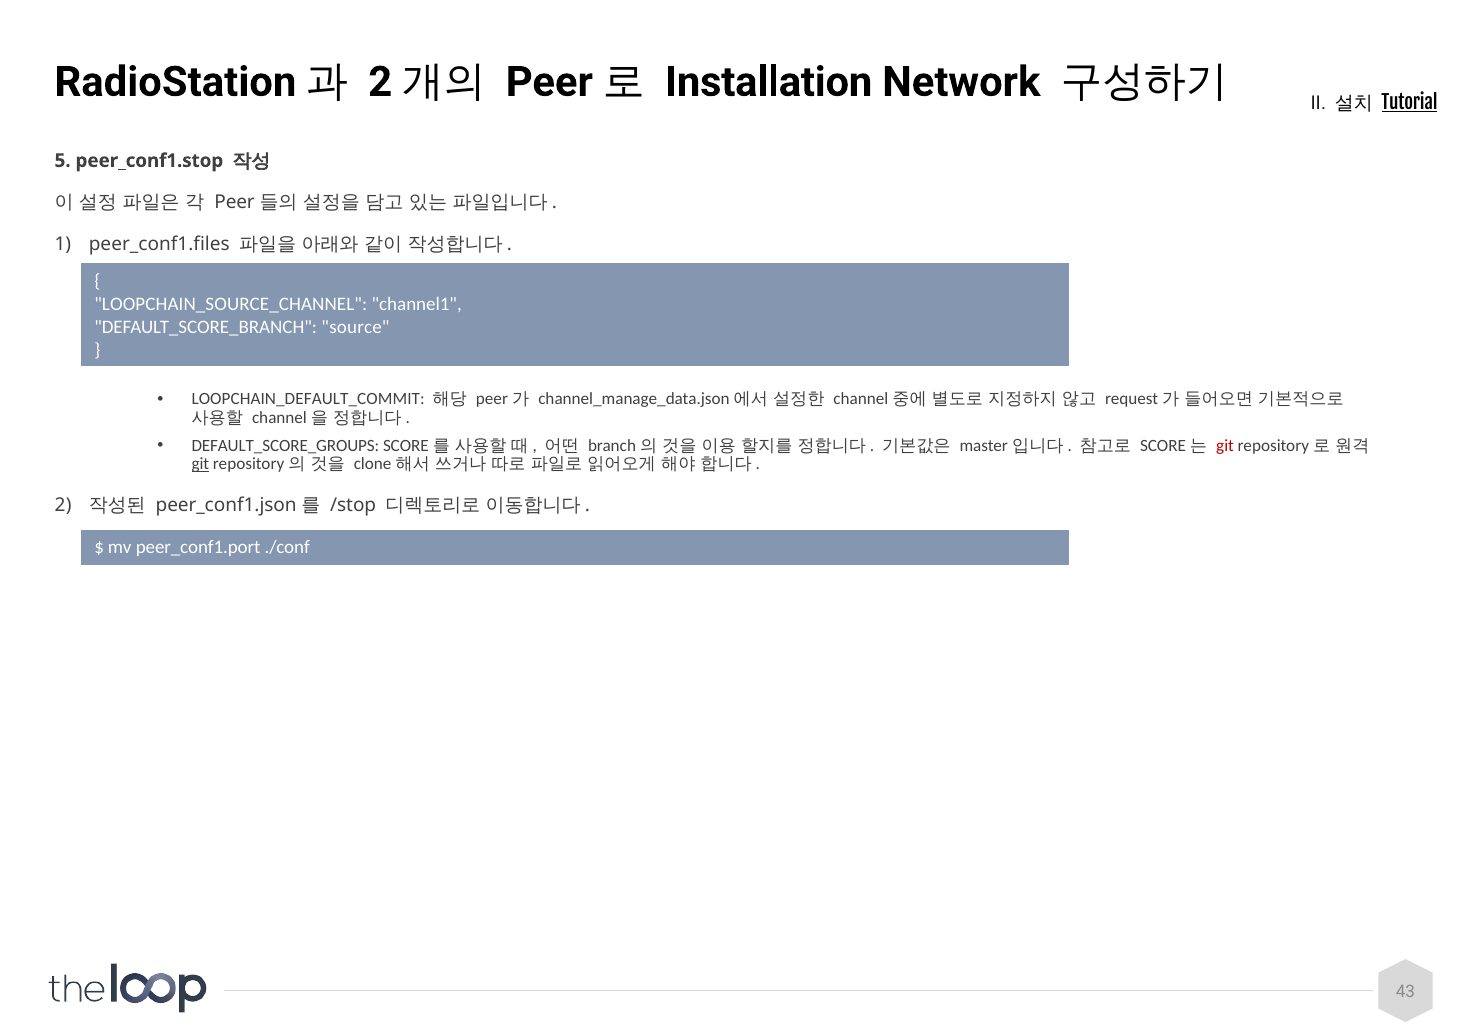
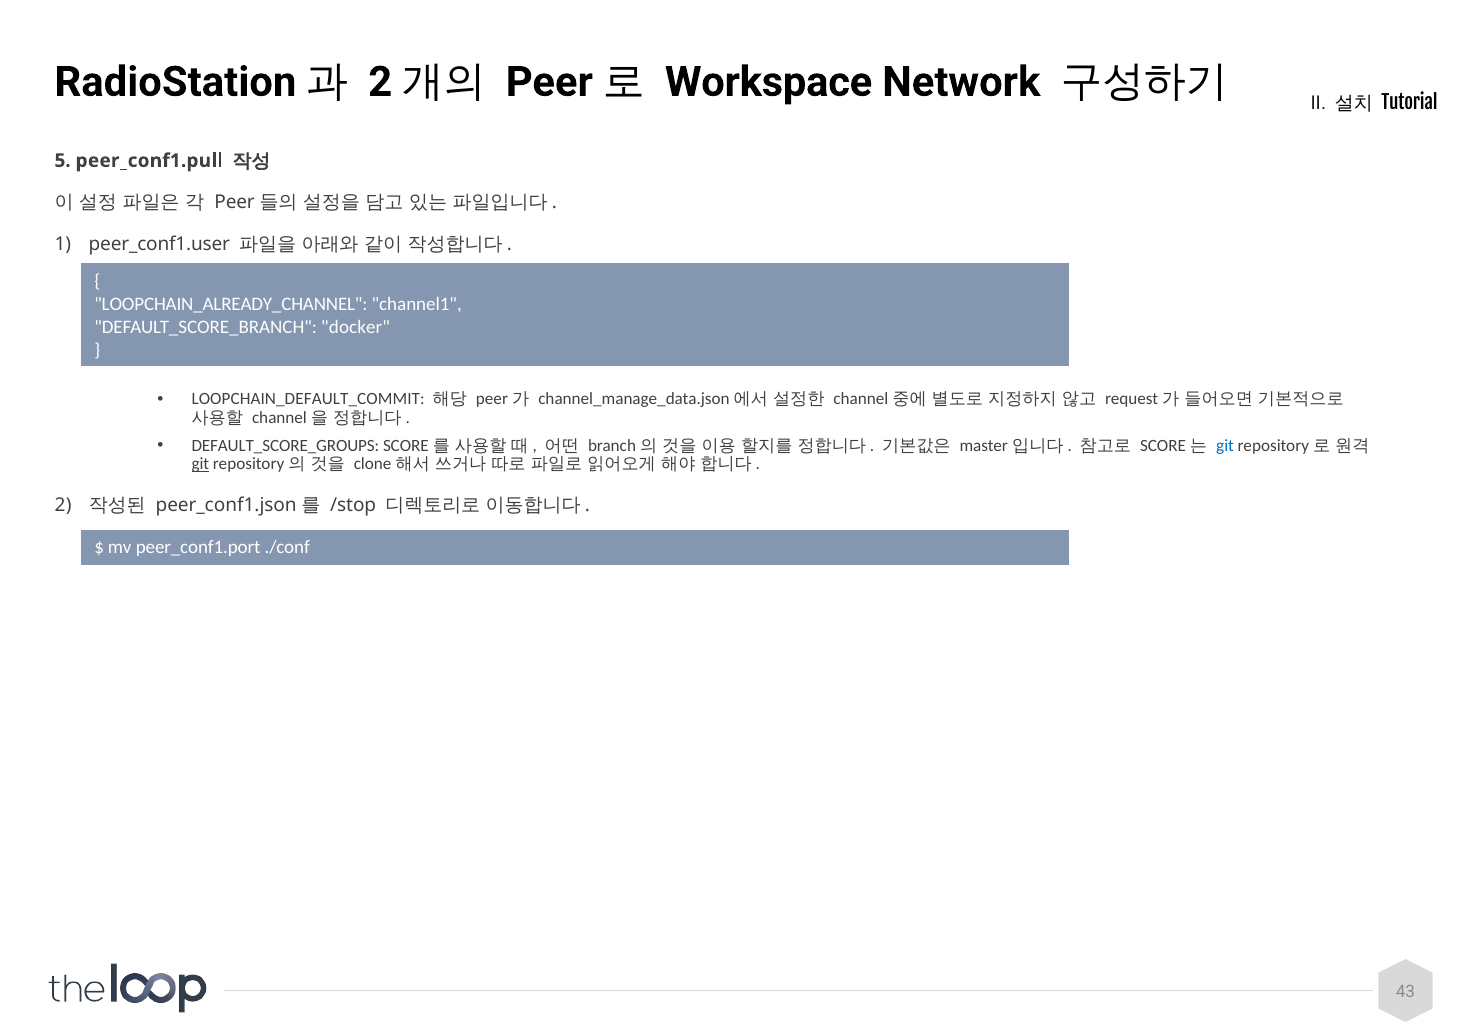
Installation: Installation -> Workspace (769, 82)
Tutorial underline: present -> none (1410, 104)
peer_conf1.stop: peer_conf1.stop -> peer_conf1.pull (149, 161)
peer_conf1.files: peer_conf1.files -> peer_conf1.user (159, 244)
LOOPCHAIN_SOURCE_CHANNEL: LOOPCHAIN_SOURCE_CHANNEL -> LOOPCHAIN_ALREADY_CHANNEL (231, 304)
source: source -> docker (356, 327)
git colour: red -> blue (1225, 445)
